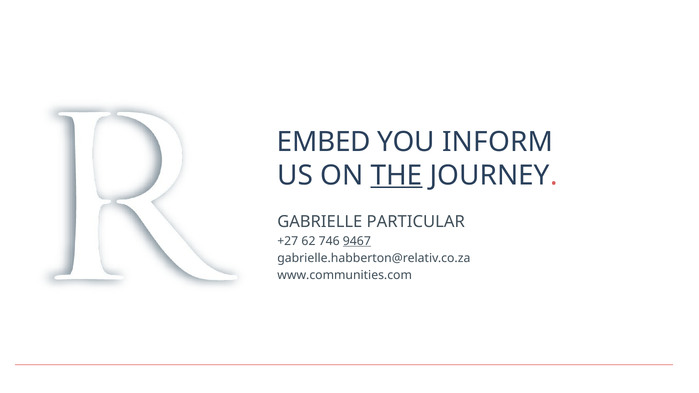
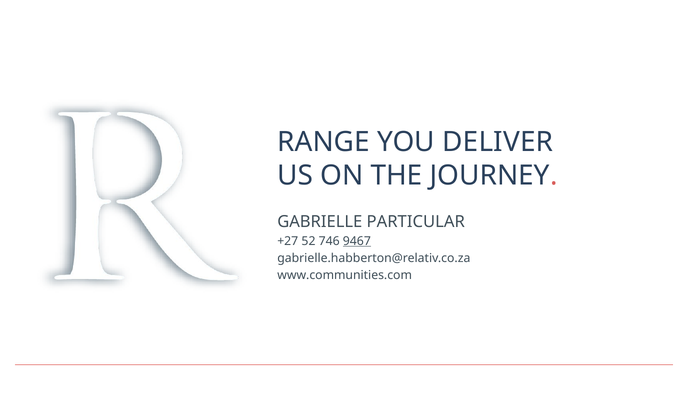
EMBED: EMBED -> RANGE (324, 142)
INFORM: INFORM -> DELIVER (498, 142)
THE underline: present -> none (397, 175)
62: 62 -> 52 (308, 241)
